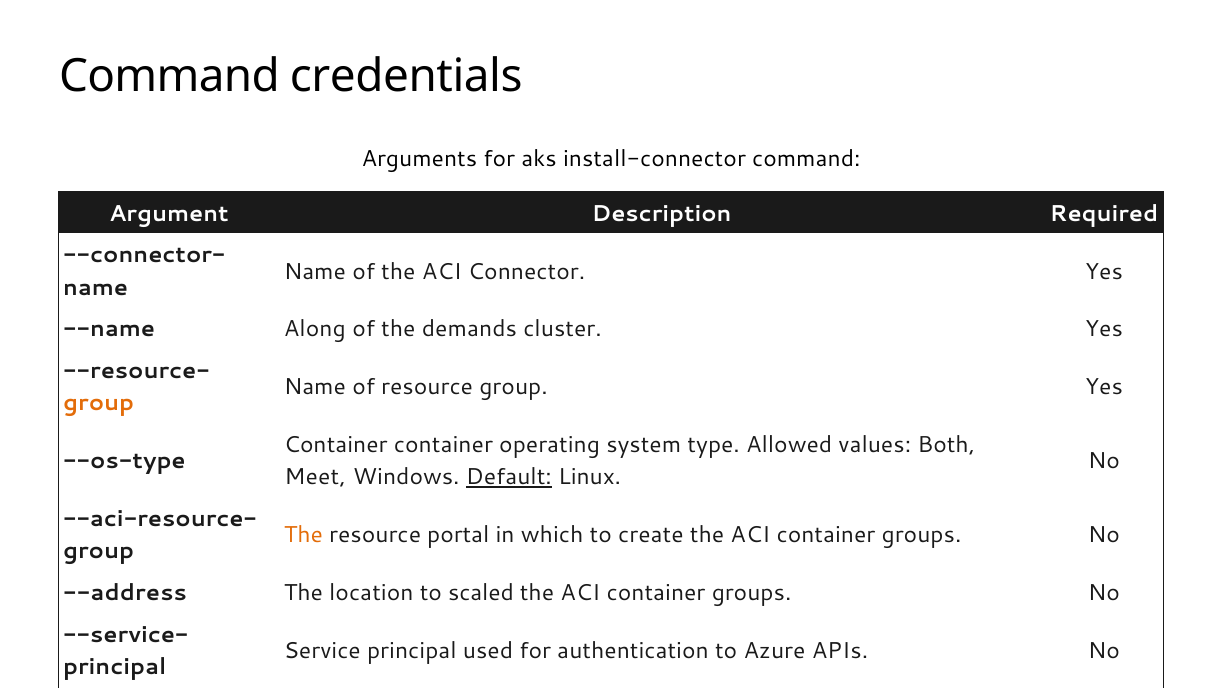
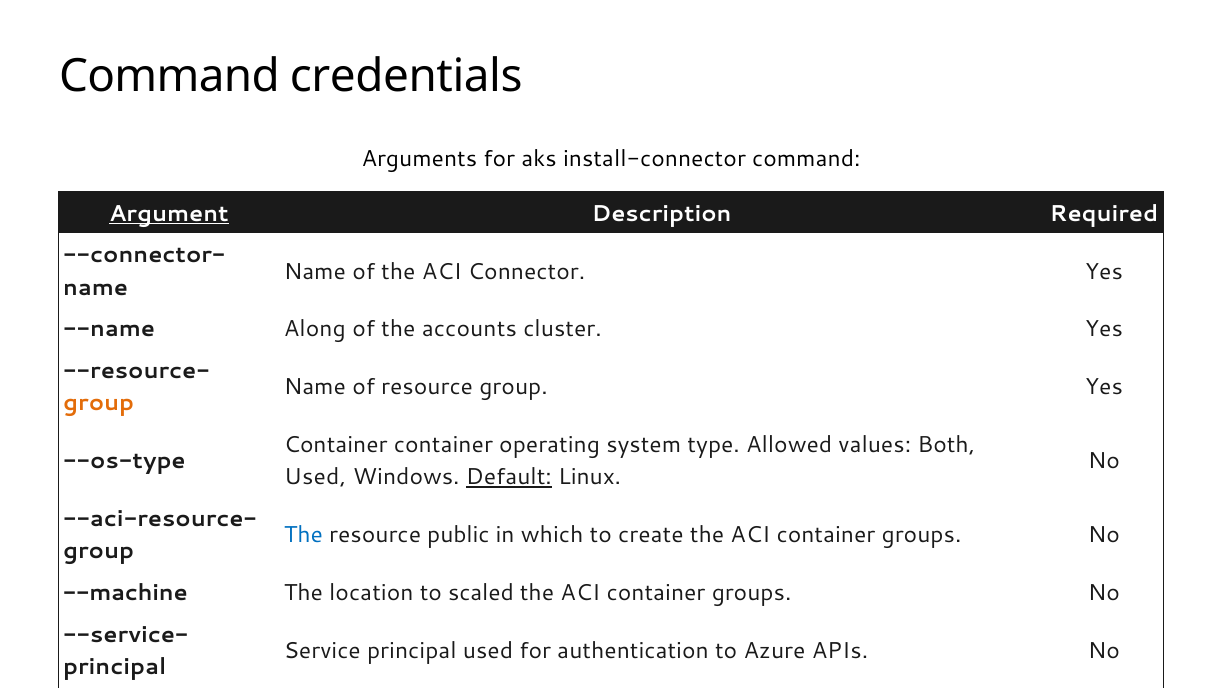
Argument underline: none -> present (169, 214)
demands: demands -> accounts (469, 329)
Meet: Meet -> Used (315, 477)
The colour: orange -> blue (303, 535)
portal: portal -> public (458, 535)
--address: --address -> --machine (125, 593)
